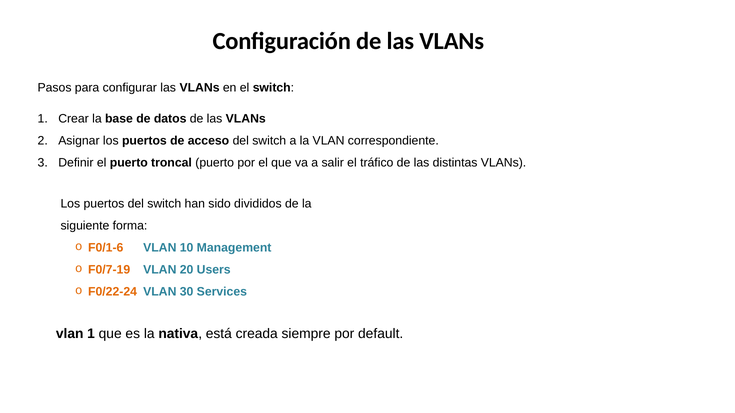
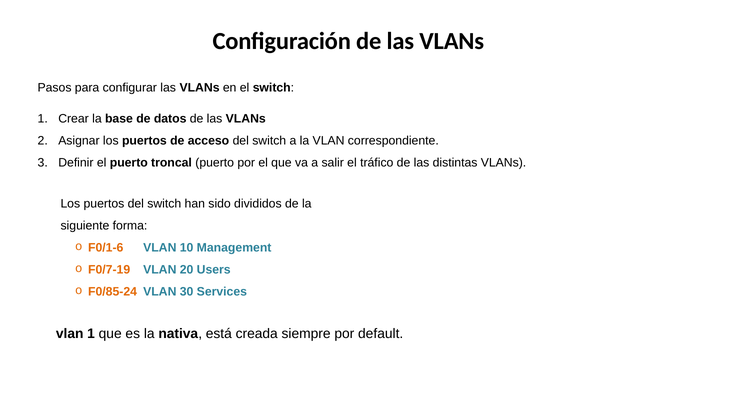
F0/22-24: F0/22-24 -> F0/85-24 (113, 292)
